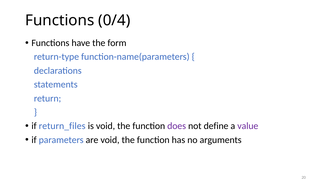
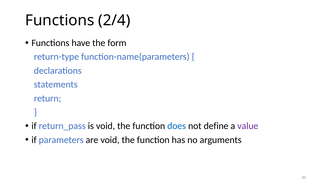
0/4: 0/4 -> 2/4 (114, 21)
return_files: return_files -> return_pass (62, 126)
does colour: purple -> blue (177, 126)
